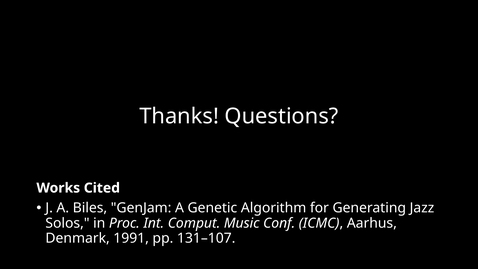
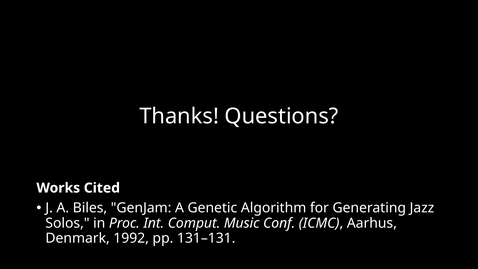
1991: 1991 -> 1992 (131, 238)
131–107: 131–107 -> 131–131 (206, 238)
